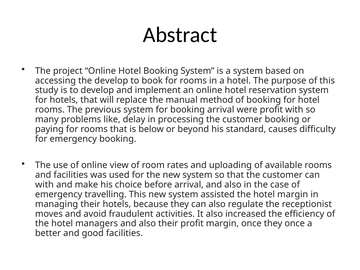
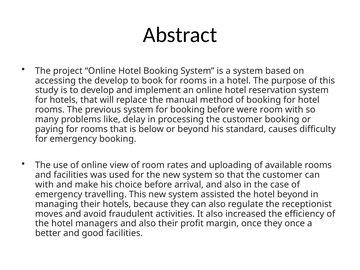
booking arrival: arrival -> before (221, 110)
were profit: profit -> room (271, 110)
hotel margin: margin -> beyond (293, 194)
